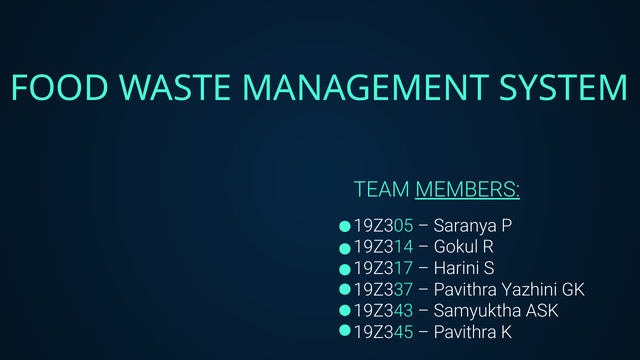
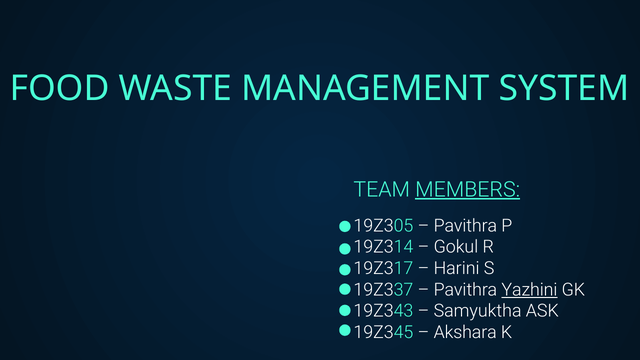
Saranya: Saranya -> Pavithra (465, 226)
Yazhini underline: none -> present (529, 290)
Pavithra: Pavithra -> Akshara (465, 332)
